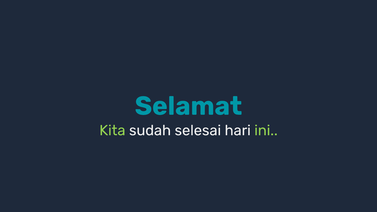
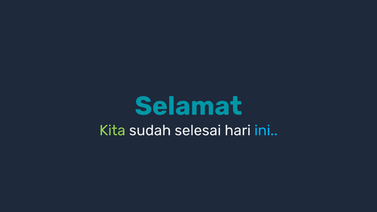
ini colour: light green -> light blue (266, 130)
